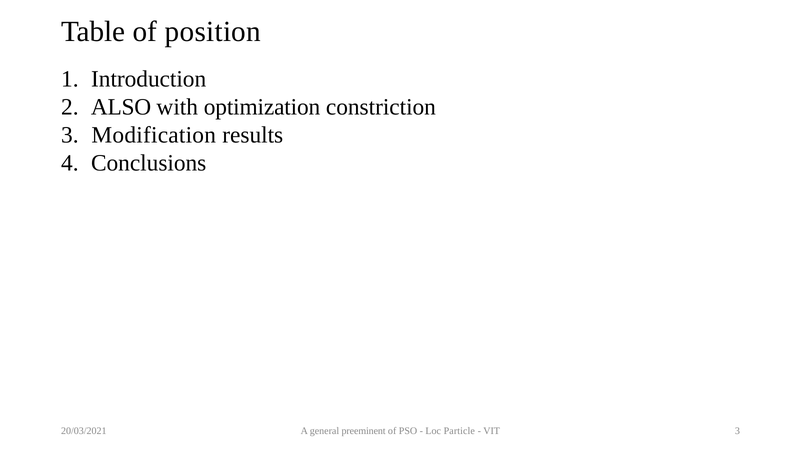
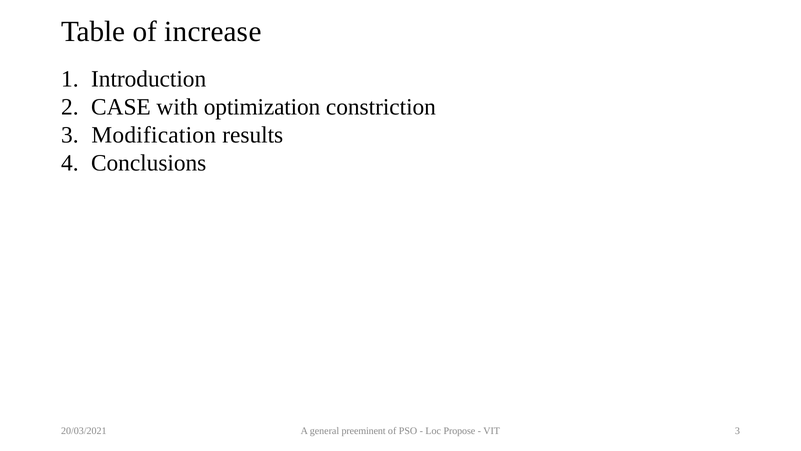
position: position -> increase (213, 31)
ALSO: ALSO -> CASE (121, 107)
Particle: Particle -> Propose (459, 430)
